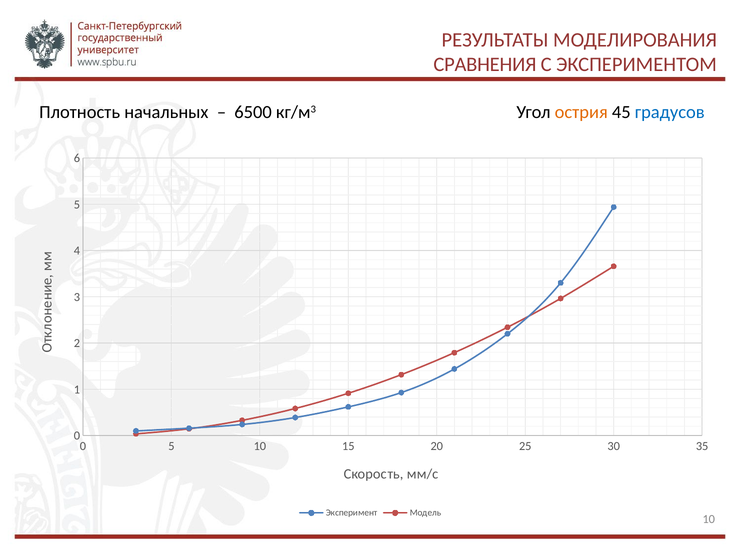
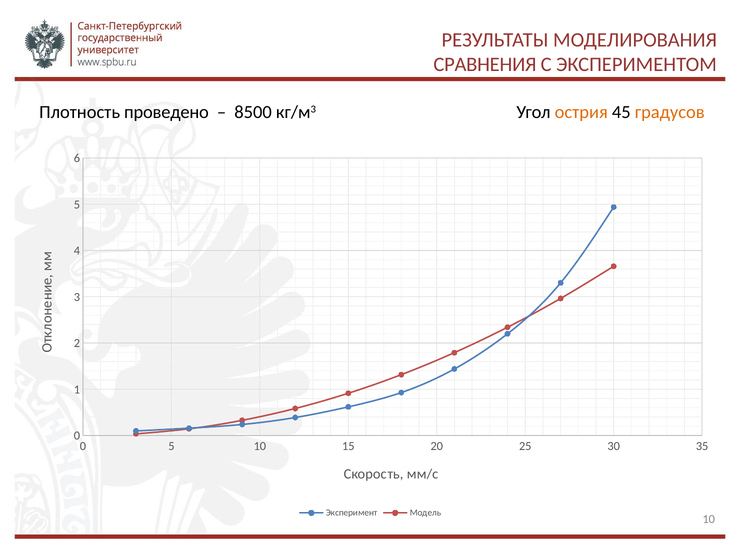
начальных: начальных -> проведено (166, 112)
6500: 6500 -> 8500 (253, 112)
градусов colour: blue -> orange (670, 112)
